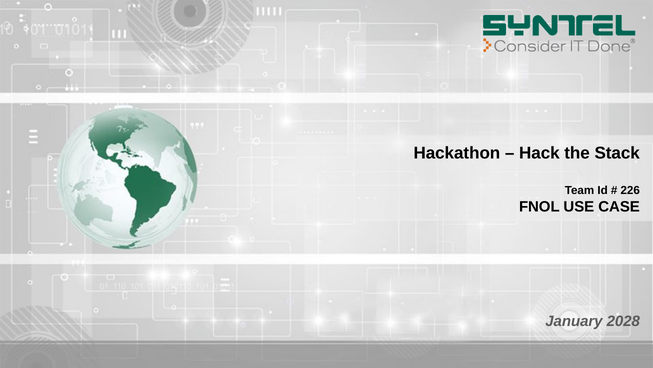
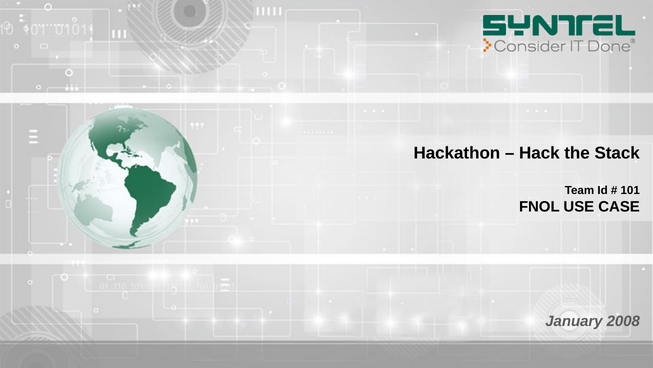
226: 226 -> 101 (630, 190)
2028: 2028 -> 2008 (623, 321)
